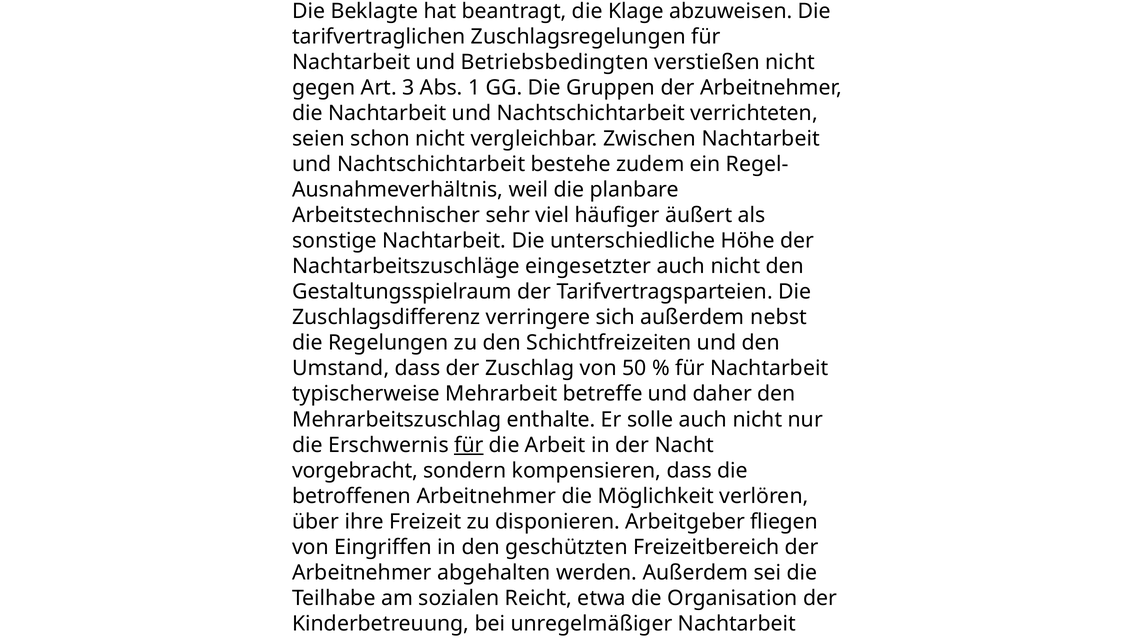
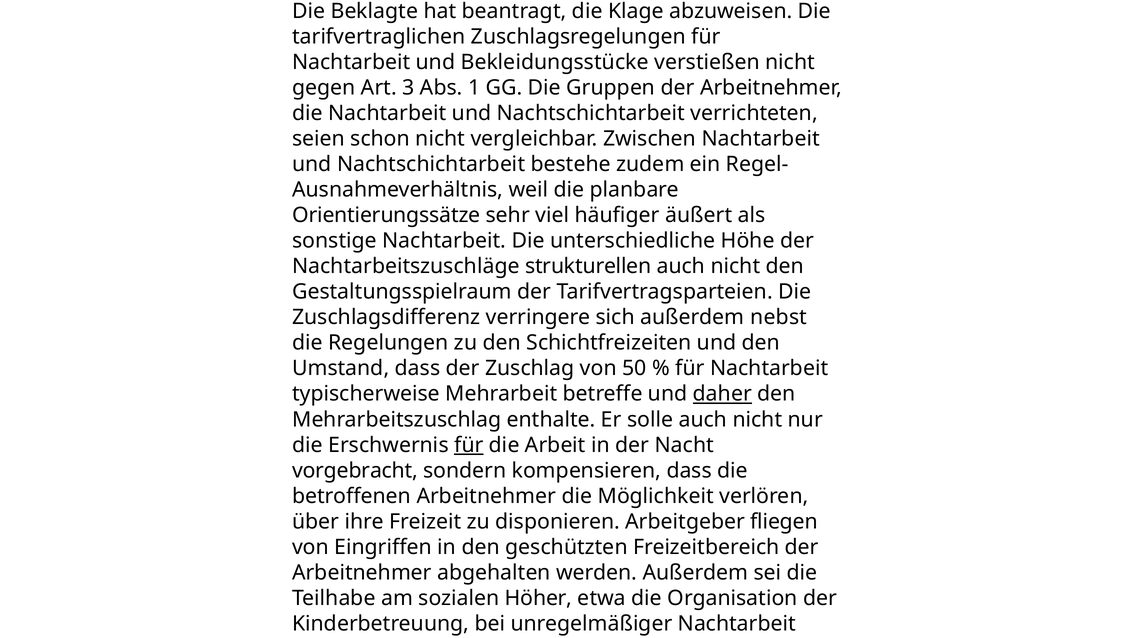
Betriebsbedingten: Betriebsbedingten -> Bekleidungsstücke (555, 62)
Arbeitstechnischer: Arbeitstechnischer -> Orientierungssätze (386, 215)
eingesetzter: eingesetzter -> strukturellen (588, 267)
daher underline: none -> present (722, 394)
Reicht: Reicht -> Höher (539, 599)
